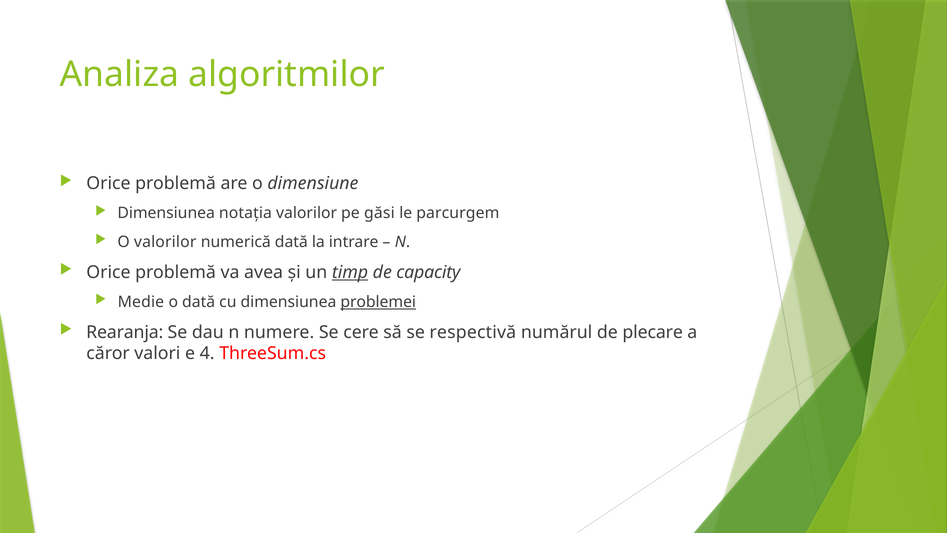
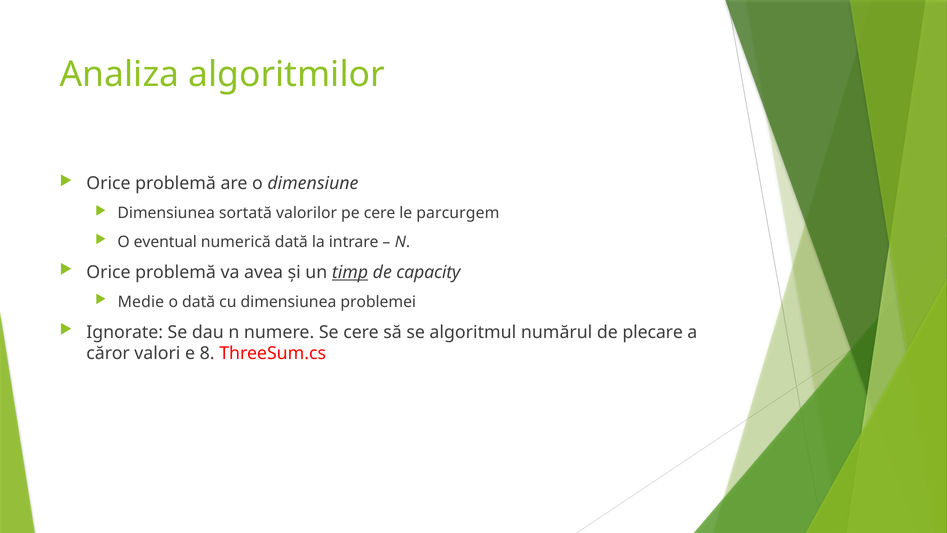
notația: notația -> sortată (245, 213)
pe găsi: găsi -> cere (380, 213)
O valorilor: valorilor -> eventual (165, 242)
problemei underline: present -> none (378, 302)
Rearanja: Rearanja -> Ignorate (125, 332)
respectivă: respectivă -> algoritmul (473, 332)
4: 4 -> 8 (207, 353)
